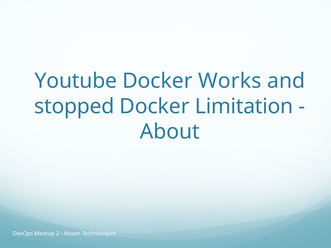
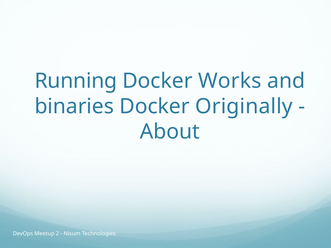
Youtube: Youtube -> Running (76, 81)
stopped: stopped -> binaries (74, 106)
Limitation: Limitation -> Originally (244, 106)
